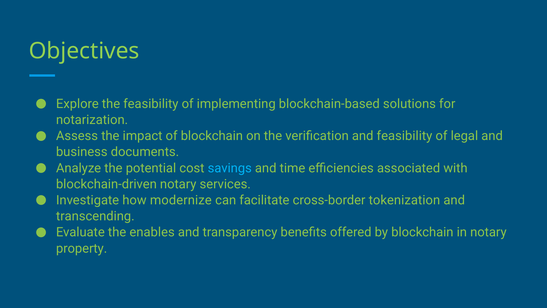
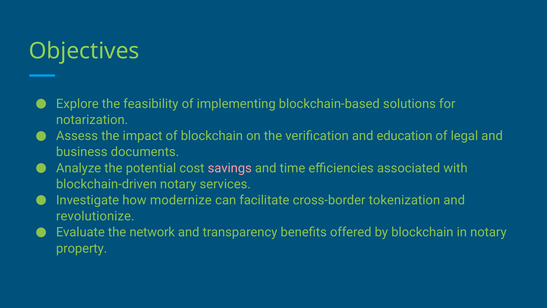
and feasibility: feasibility -> education (405, 136)
savings colour: light blue -> pink (230, 168)
transcending: transcending -> revolutionize (95, 216)
enables: enables -> network (152, 232)
